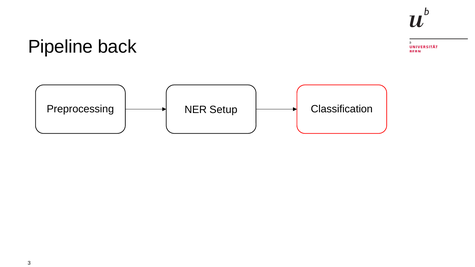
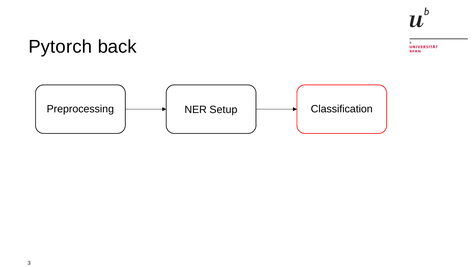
Pipeline: Pipeline -> Pytorch (60, 47)
